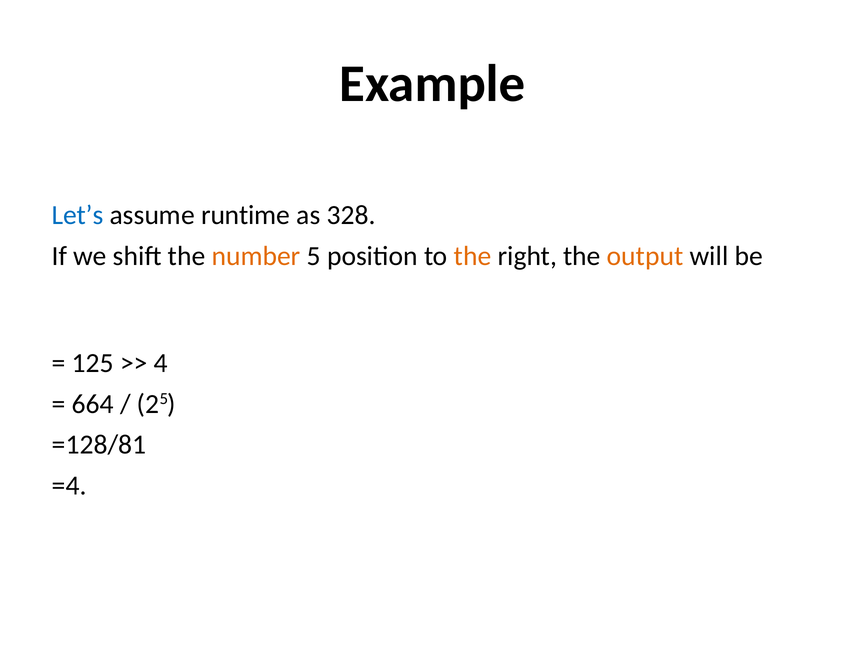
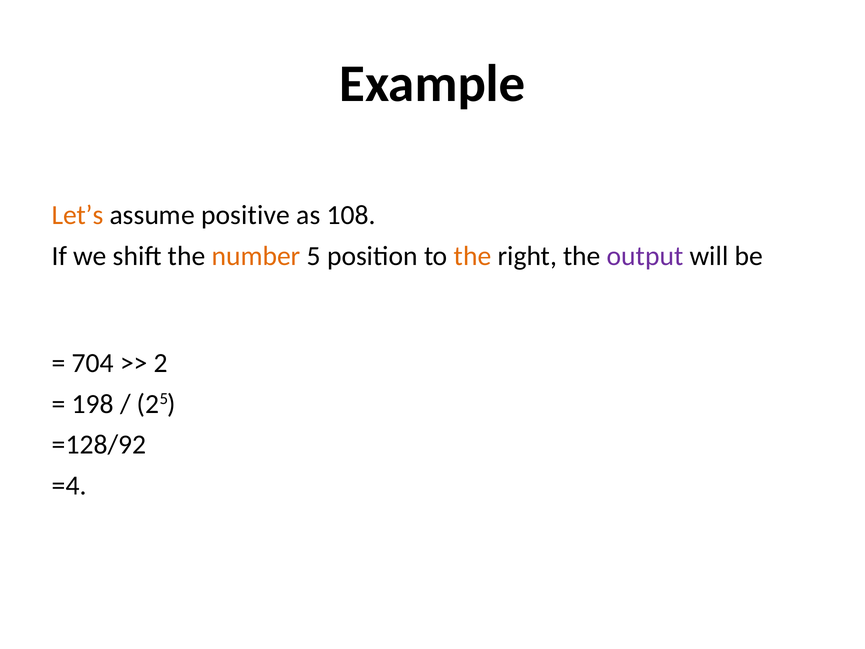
Let’s colour: blue -> orange (78, 215)
runtime: runtime -> positive (245, 215)
328: 328 -> 108 (351, 215)
output colour: orange -> purple (645, 256)
125: 125 -> 704 (93, 363)
4: 4 -> 2 (161, 363)
664: 664 -> 198 (93, 404)
=128/81: =128/81 -> =128/92 (99, 445)
